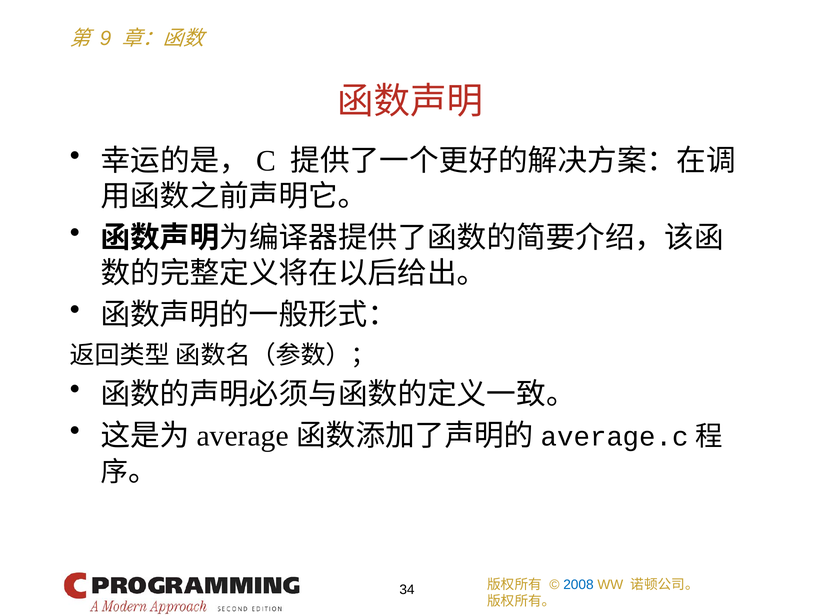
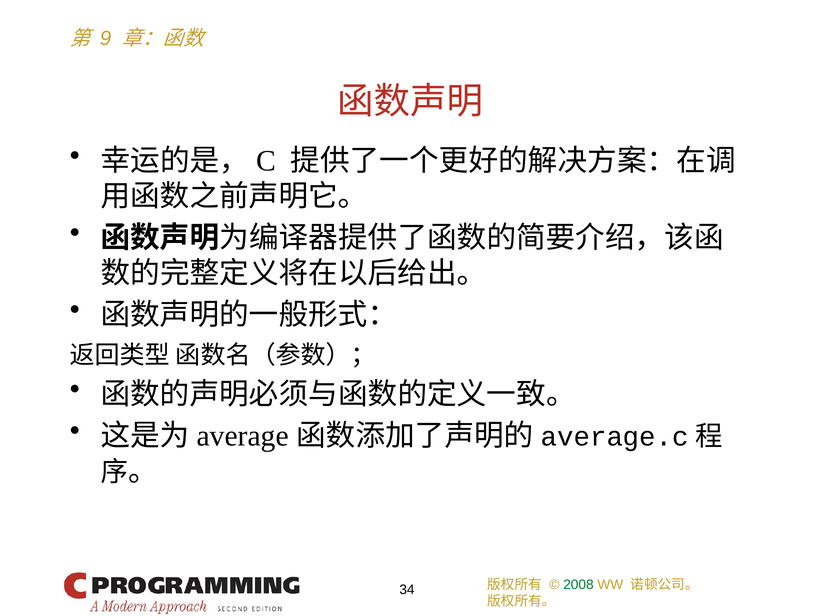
2008 colour: blue -> green (578, 585)
